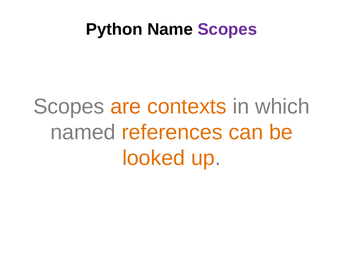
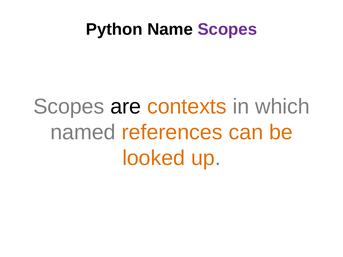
are colour: orange -> black (126, 107)
